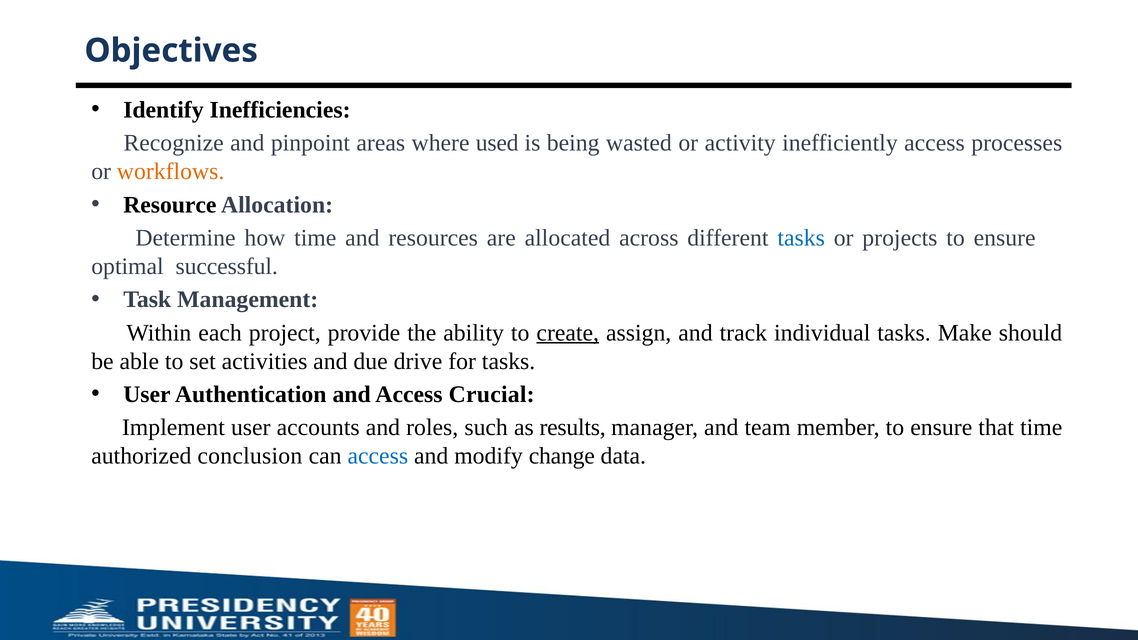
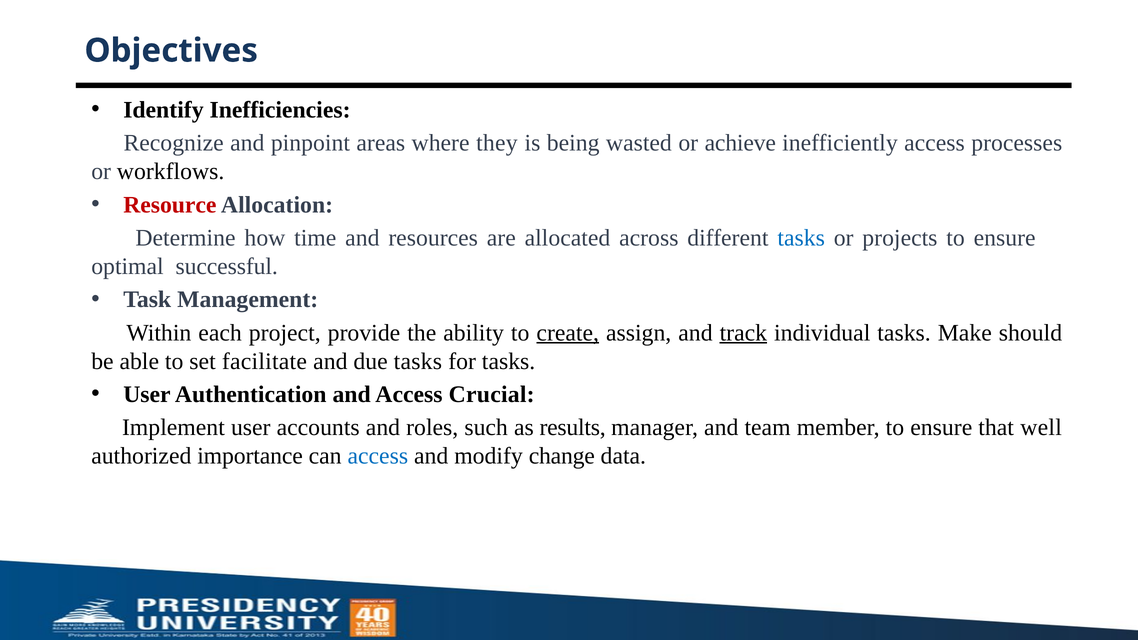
used: used -> they (497, 143)
activity: activity -> achieve (740, 143)
workflows colour: orange -> black (171, 172)
Resource colour: black -> red (170, 205)
track underline: none -> present (743, 333)
activities: activities -> facilitate (264, 361)
due drive: drive -> tasks (418, 361)
that time: time -> well (1041, 428)
conclusion: conclusion -> importance (250, 456)
